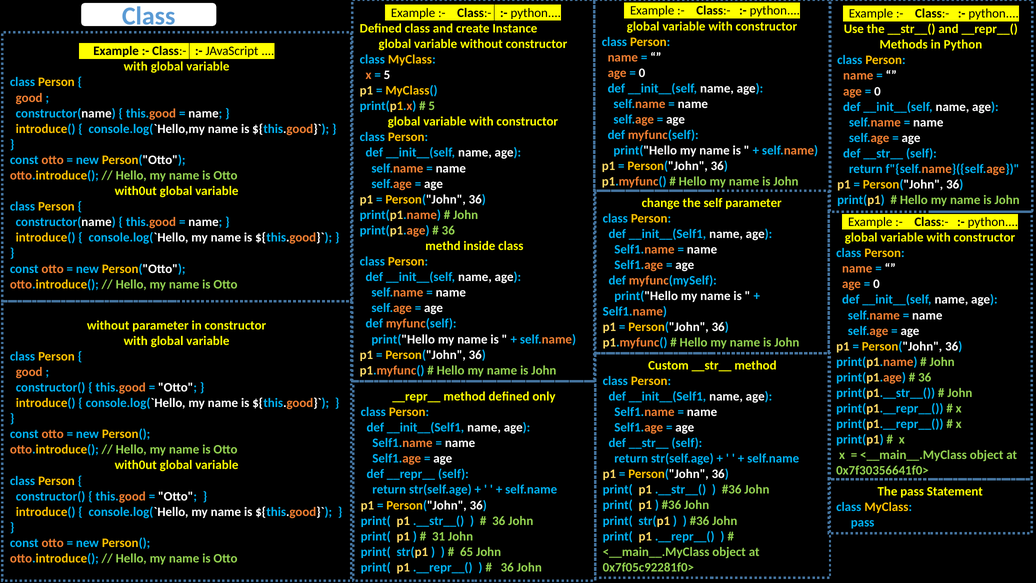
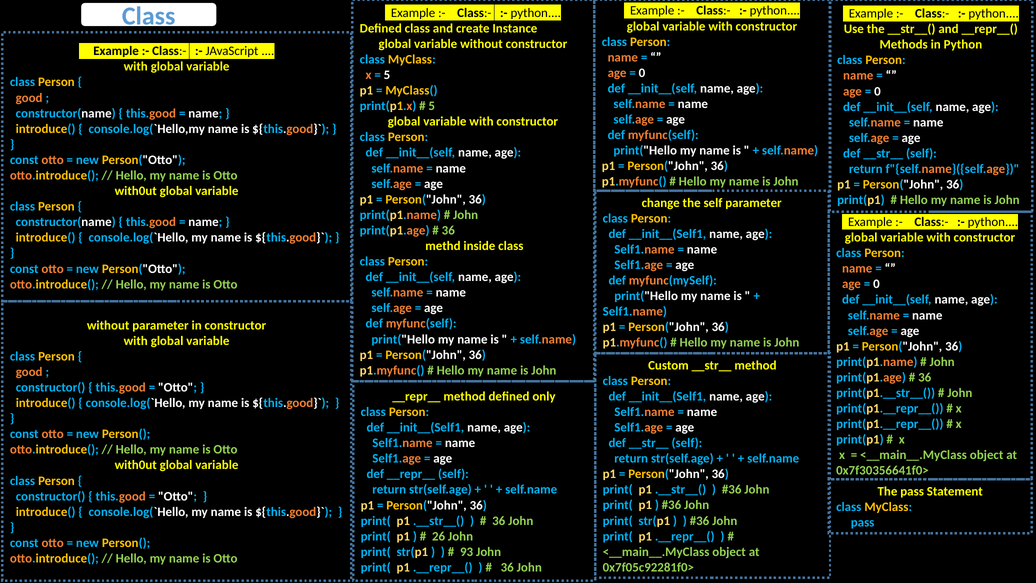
31: 31 -> 26 (439, 536)
65: 65 -> 93 (467, 552)
